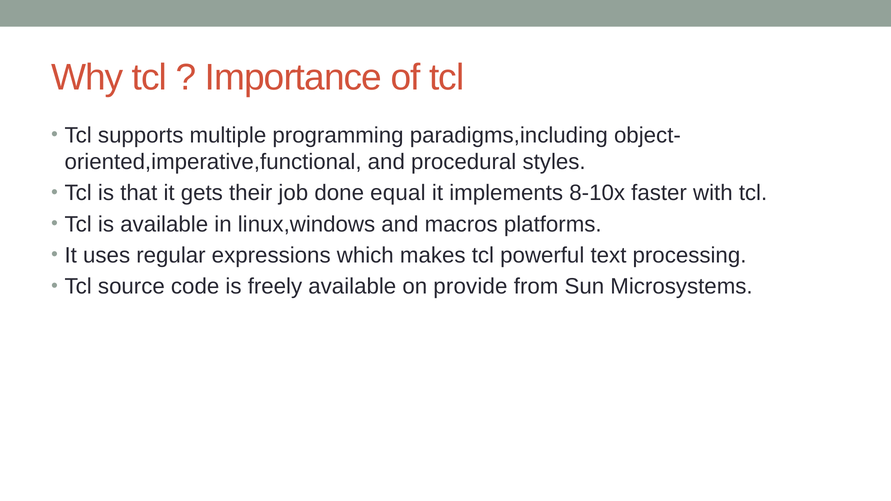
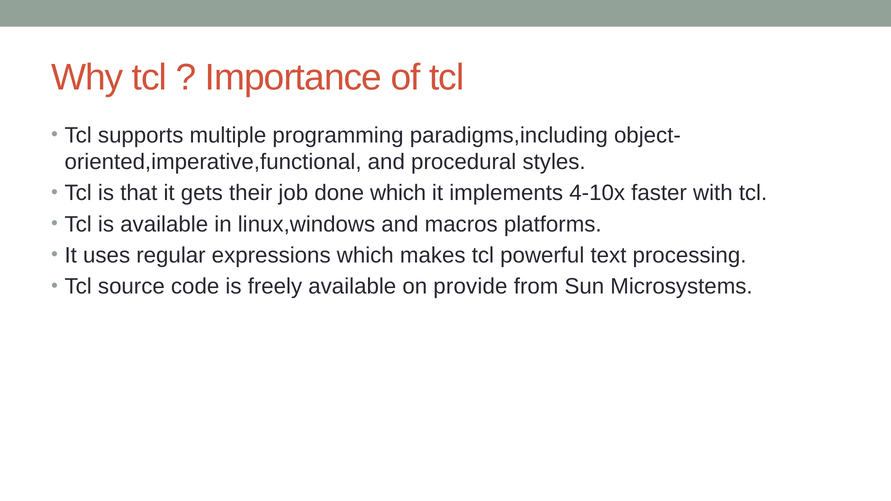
done equal: equal -> which (398, 193)
8-10x: 8-10x -> 4-10x (597, 193)
